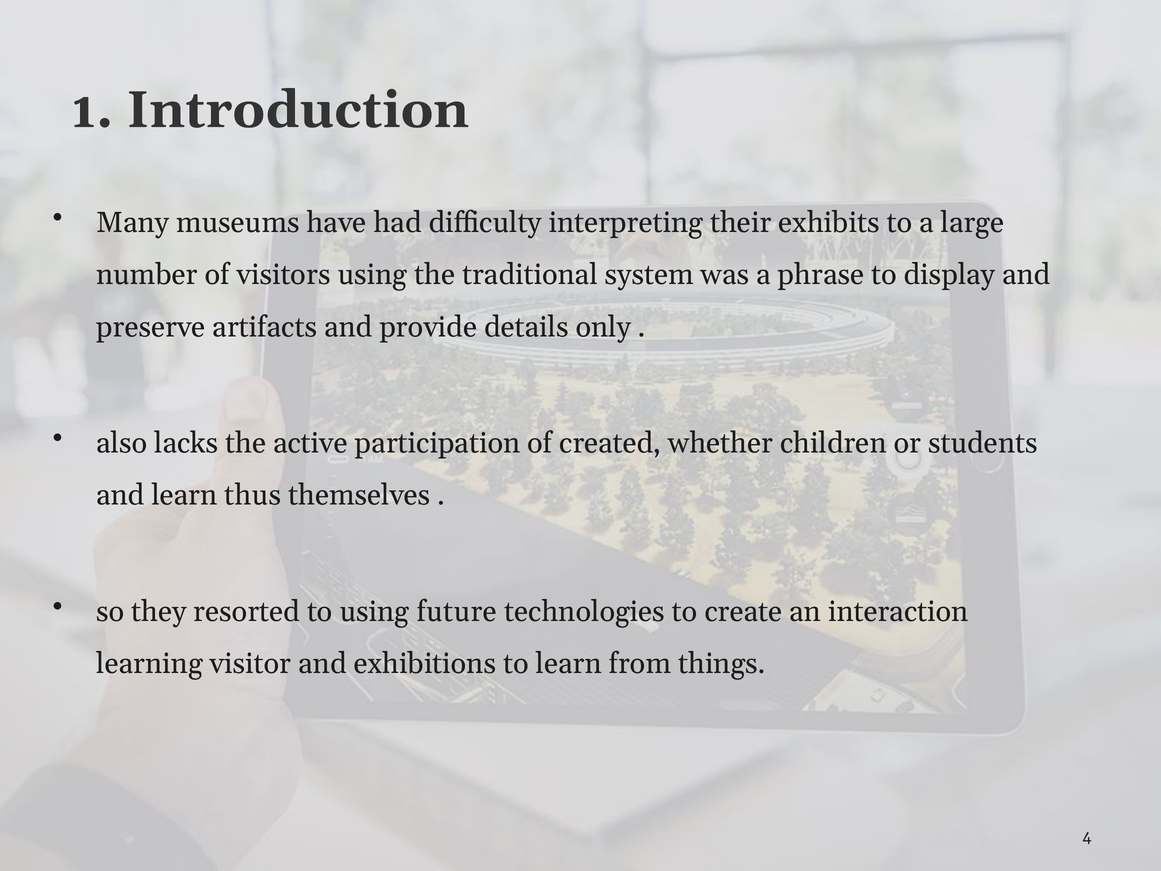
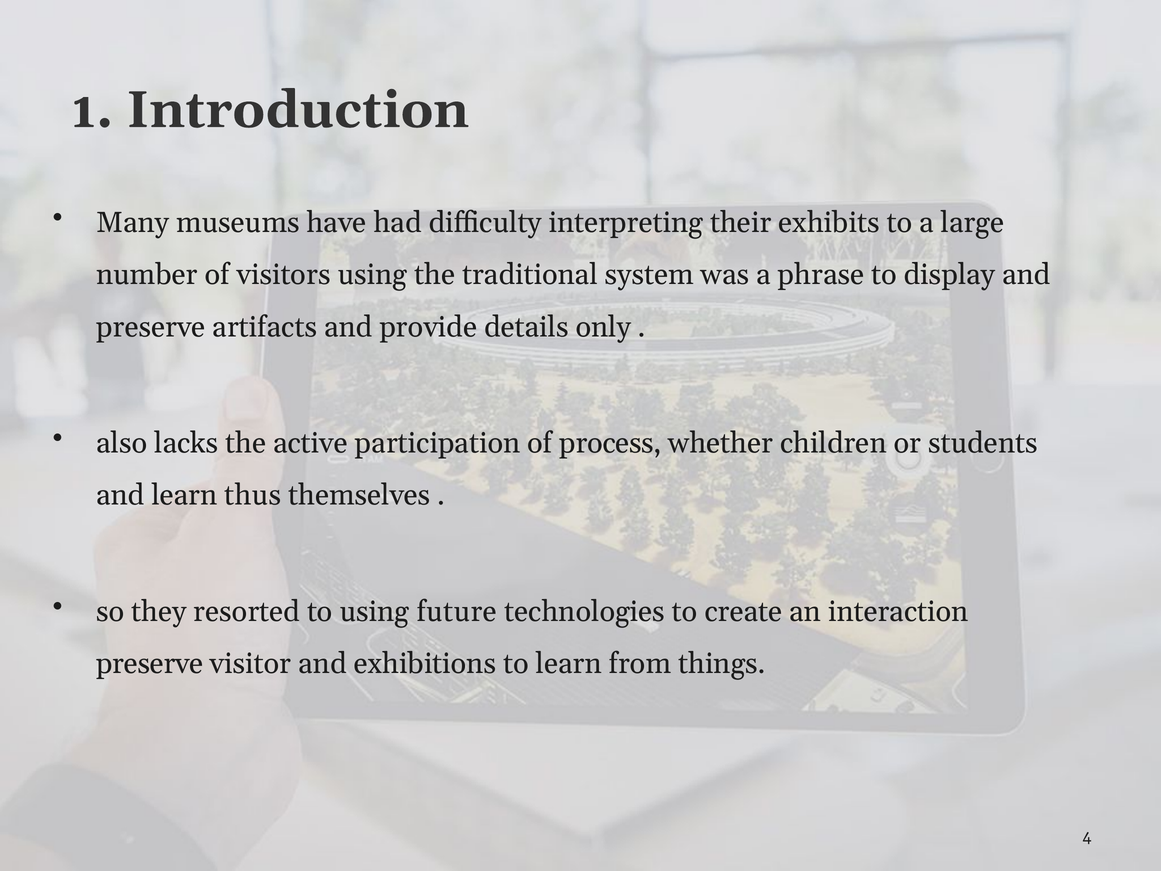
created: created -> process (610, 443)
learning: learning -> preserve (150, 664)
